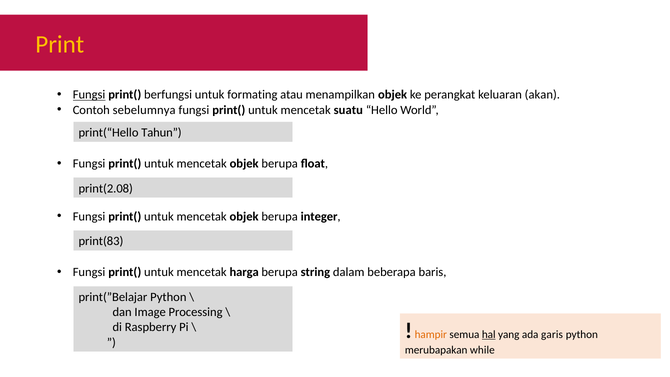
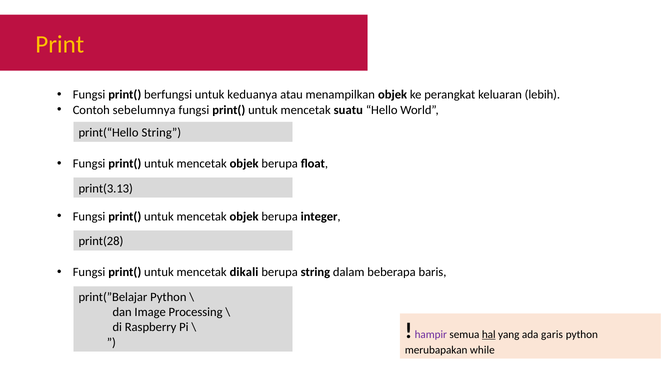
Fungsi underline: present -> none (89, 95)
formating: formating -> keduanya (252, 95)
akan: akan -> lebih (542, 95)
print(“Hello Tahun: Tahun -> String (161, 133)
print(2.08: print(2.08 -> print(3.13 (106, 188)
print(83: print(83 -> print(28 (101, 241)
harga: harga -> dikali (244, 272)
hampir colour: orange -> purple (431, 334)
